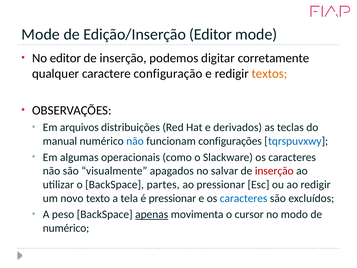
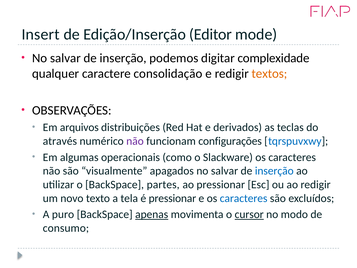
Mode: Mode -> Insert (41, 34)
editor: editor -> salvar (65, 58)
corretamente: corretamente -> complexidade (274, 58)
configuração: configuração -> consolidação (168, 73)
manual: manual -> através (60, 141)
não colour: blue -> purple (135, 141)
inserção colour: red -> blue (274, 171)
peso: peso -> puro (63, 214)
cursor underline: none -> present (249, 214)
numérico: numérico -> consumo (66, 228)
